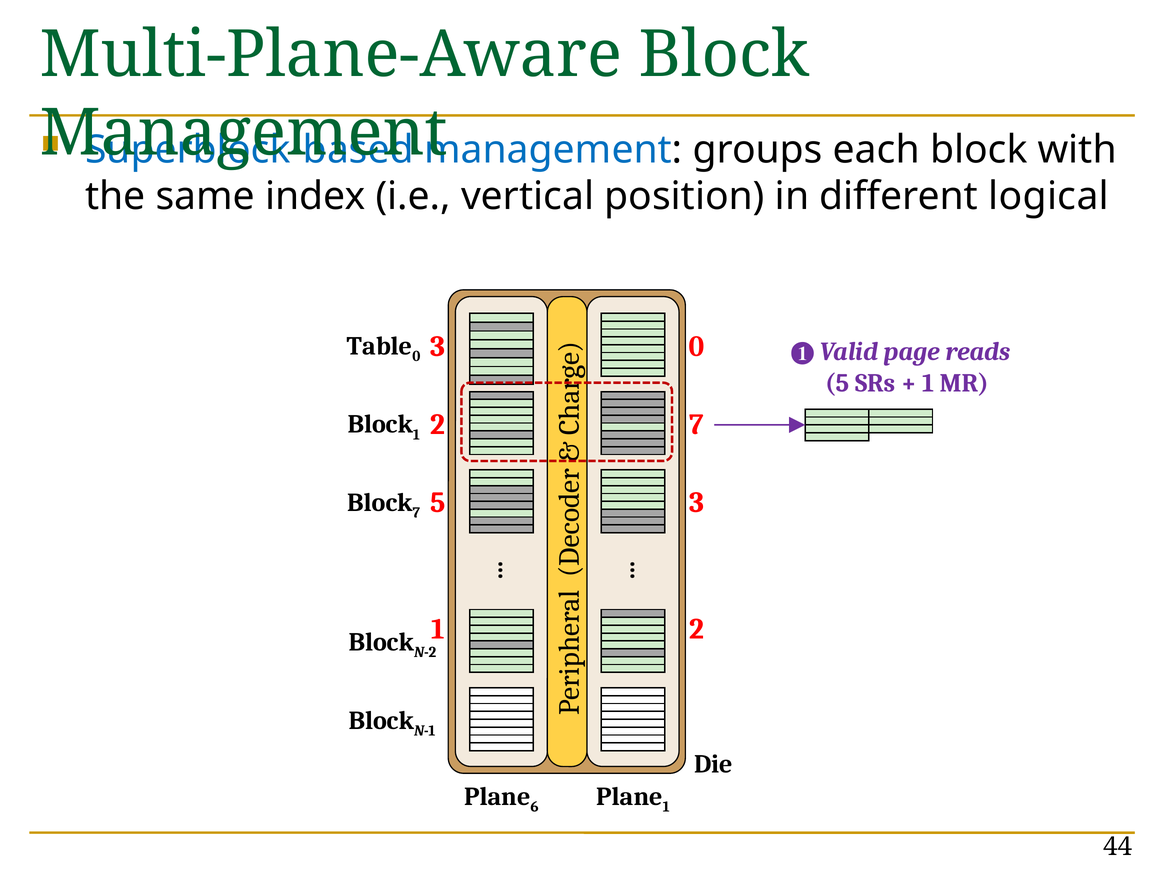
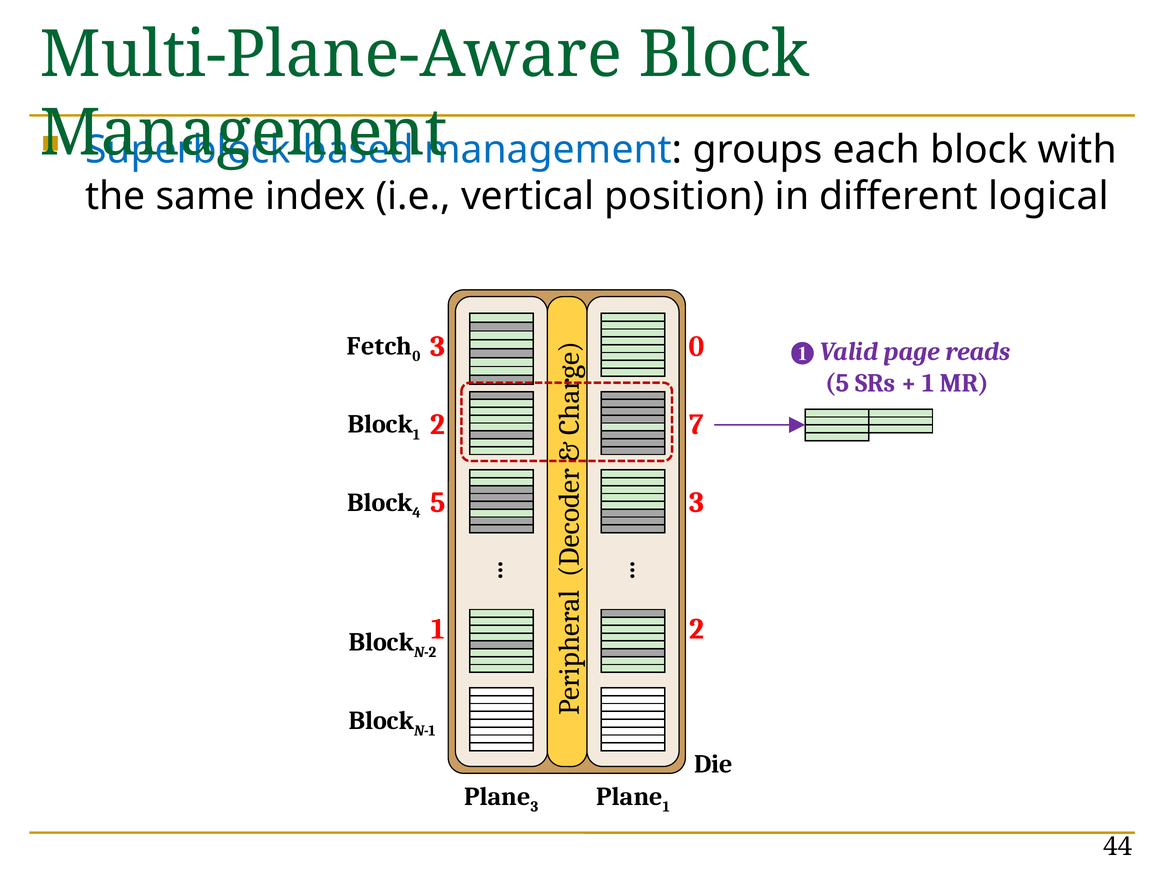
Table: Table -> Fetch (380, 346)
Block 7: 7 -> 4 (416, 512)
6: 6 -> 3 (534, 806)
